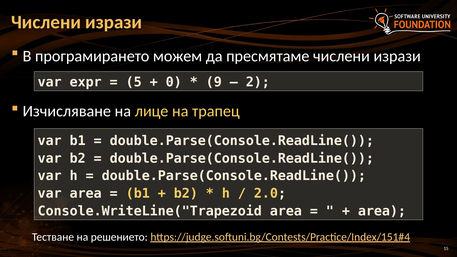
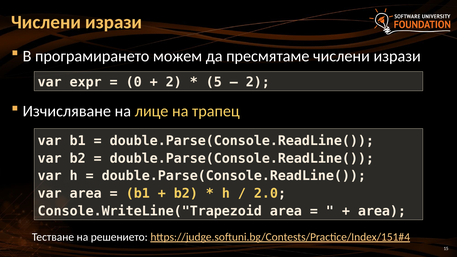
5: 5 -> 0 (134, 82)
0: 0 -> 2 (174, 82)
9: 9 -> 5 (214, 82)
